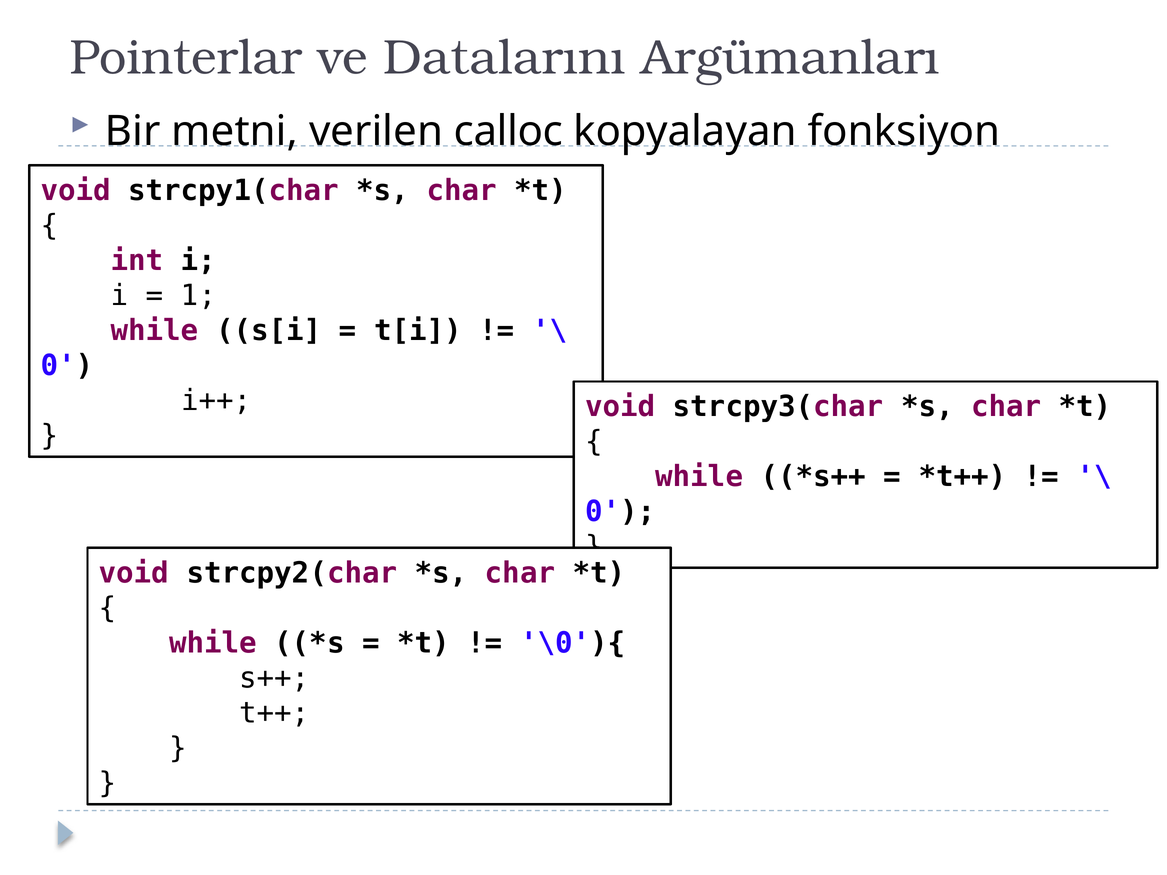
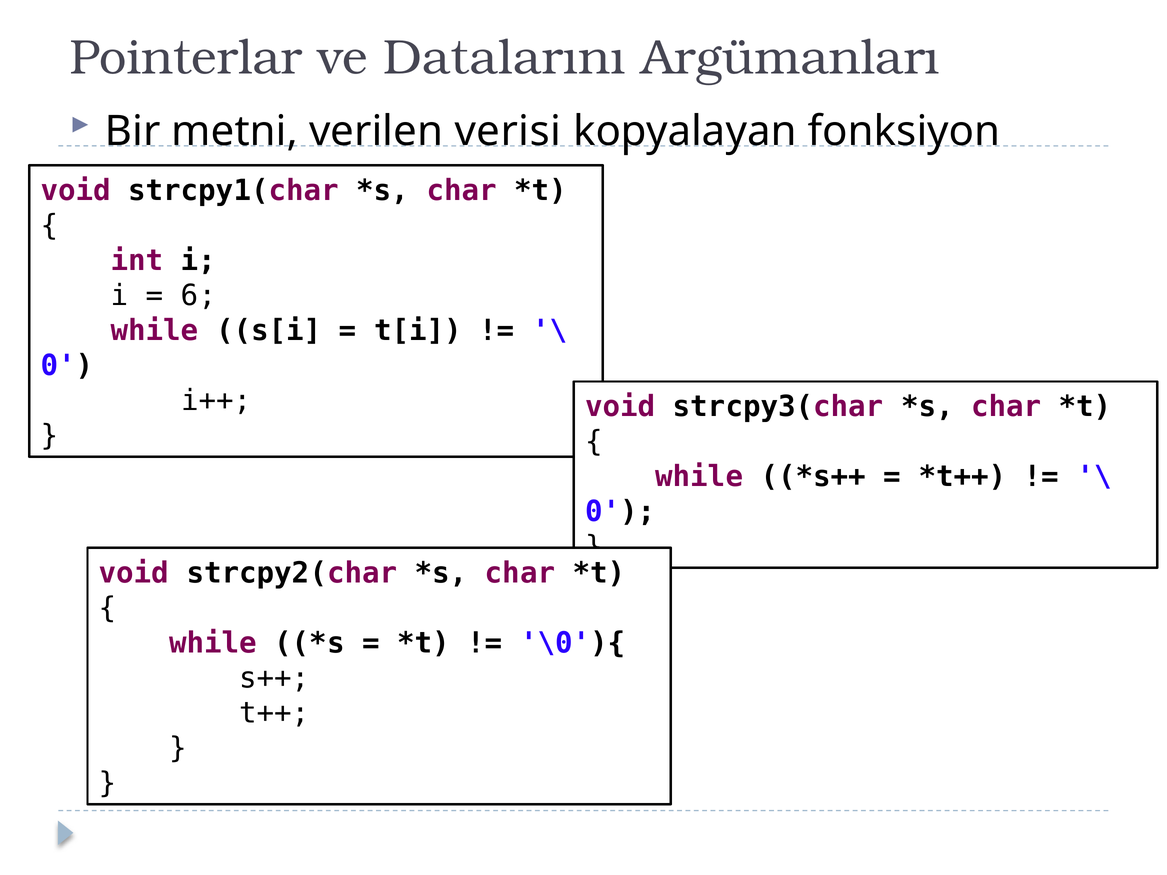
calloc: calloc -> verisi (508, 131)
1: 1 -> 6 (199, 296)
